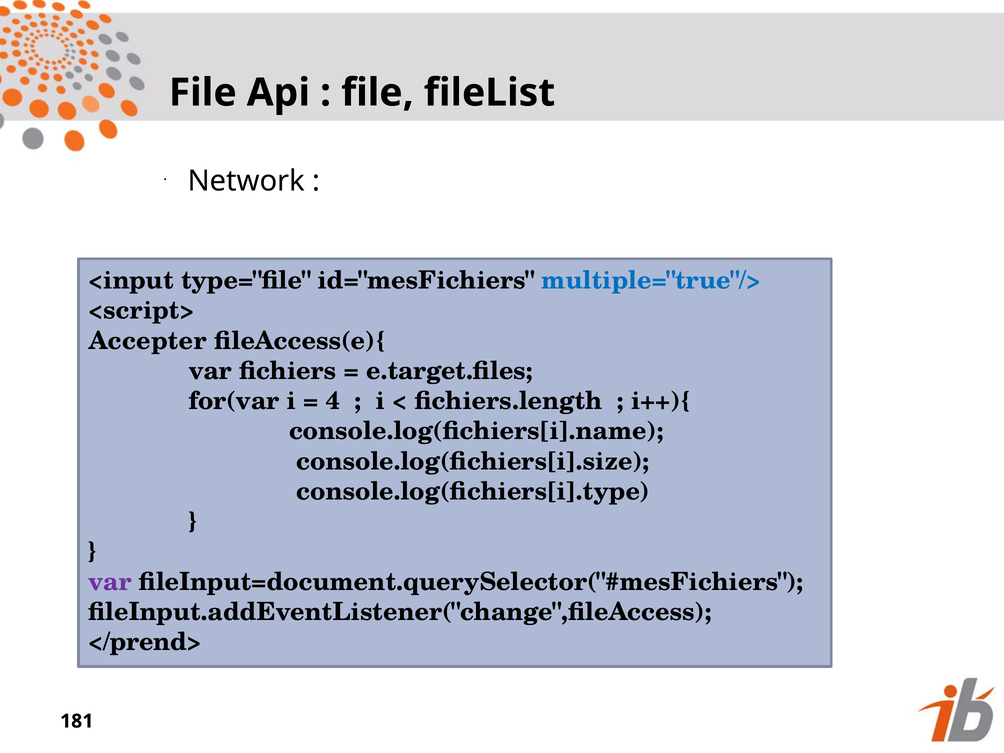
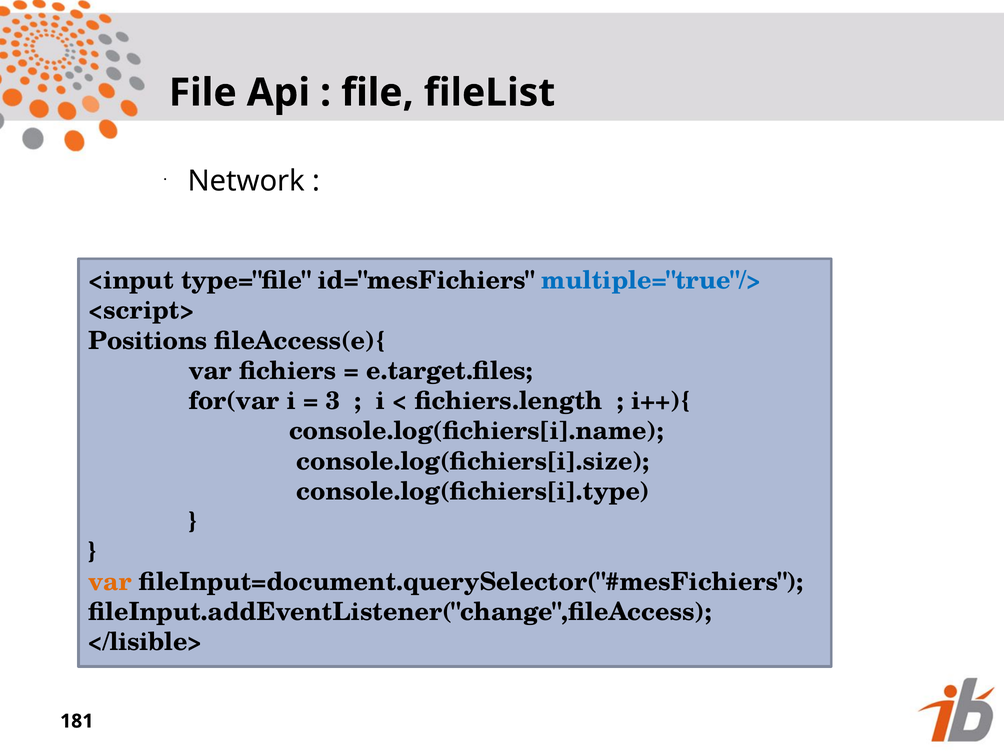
Accepter: Accepter -> Positions (148, 341)
4: 4 -> 3 (333, 401)
var colour: purple -> orange (110, 582)
</prend>: </prend> -> </lisible> (145, 642)
